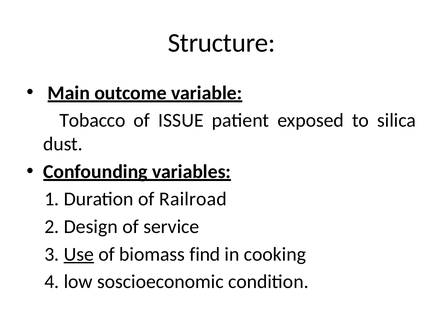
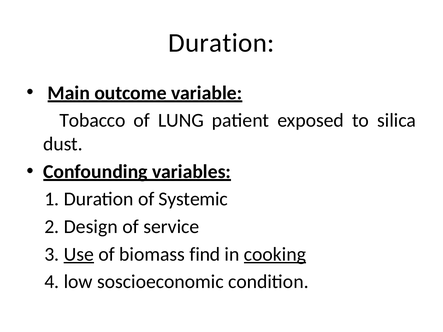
Structure: Structure -> Duration (221, 43)
ISSUE: ISSUE -> LUNG (181, 121)
Railroad: Railroad -> Systemic (193, 199)
cooking underline: none -> present (275, 254)
